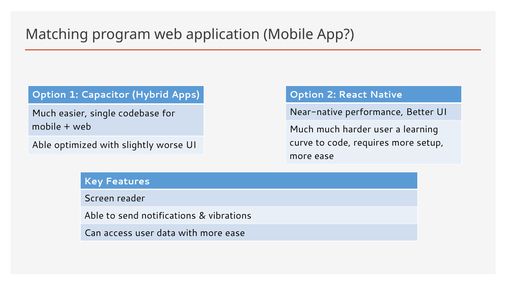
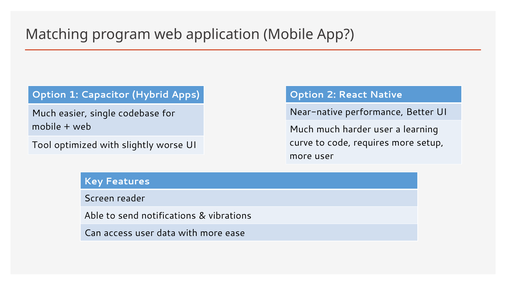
Able: Able -> Tool (42, 145)
ease: ease -> user (324, 156)
